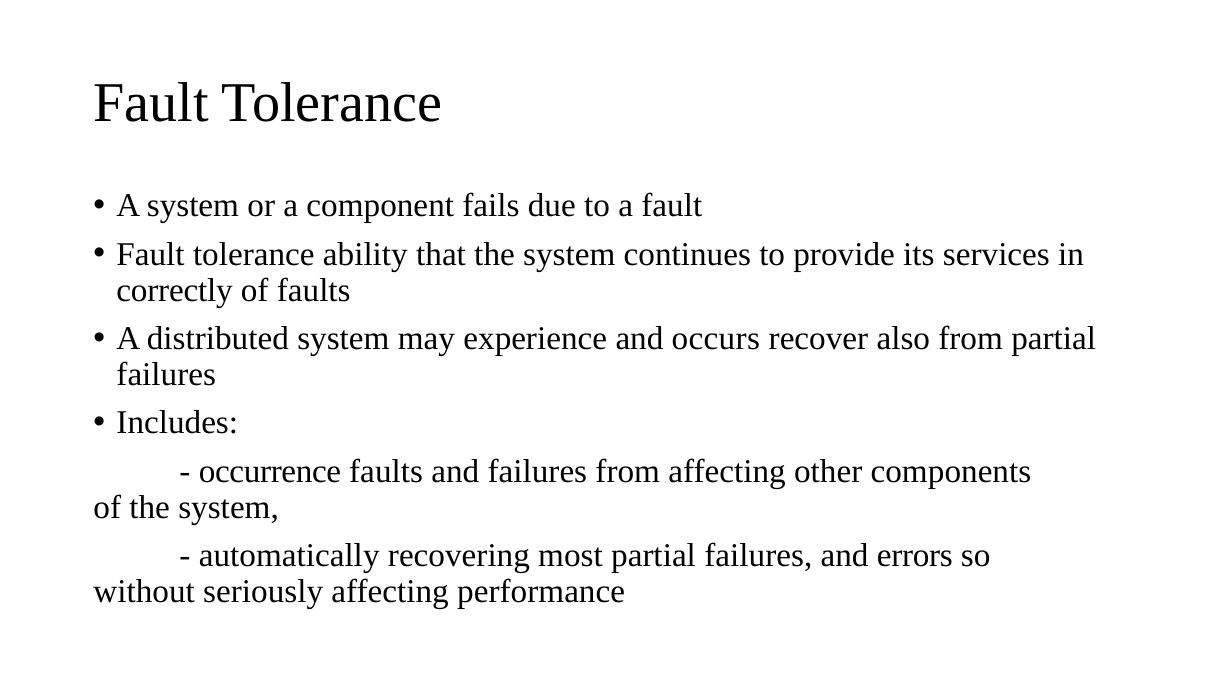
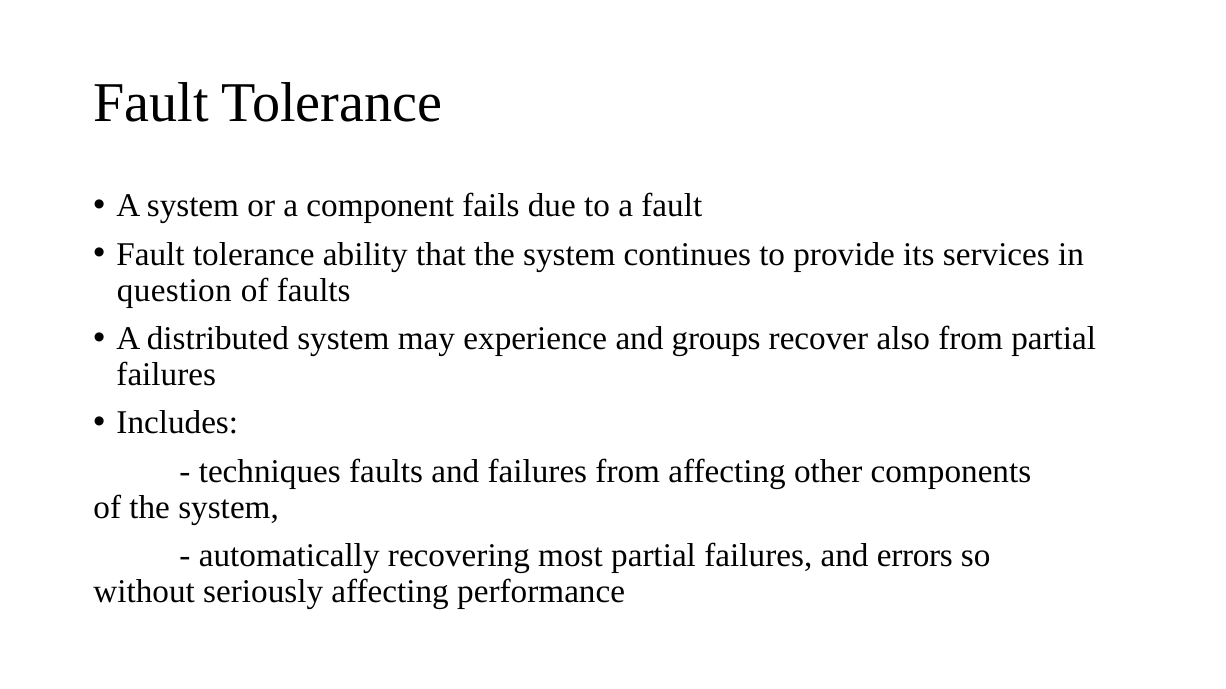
correctly: correctly -> question (174, 290)
occurs: occurs -> groups (716, 339)
occurrence: occurrence -> techniques (270, 472)
